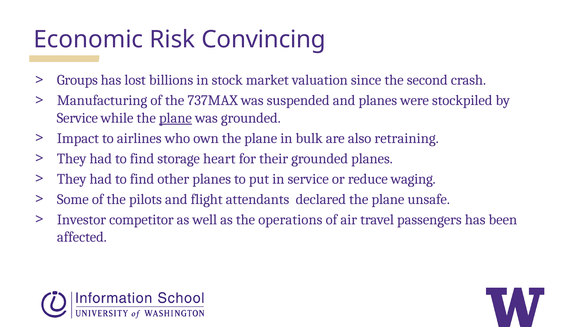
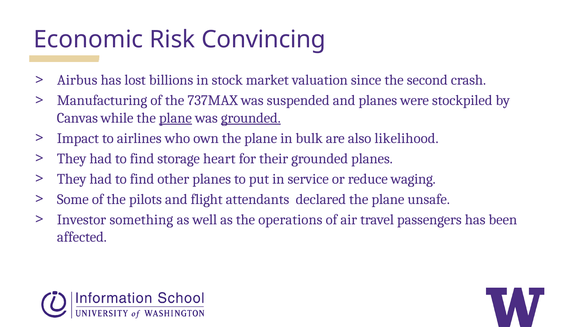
Groups: Groups -> Airbus (77, 80)
Service: Service -> Canvas (77, 118)
grounded underline: none -> present (251, 118)
retraining: retraining -> likelihood (407, 138)
competitor: competitor -> something (141, 219)
